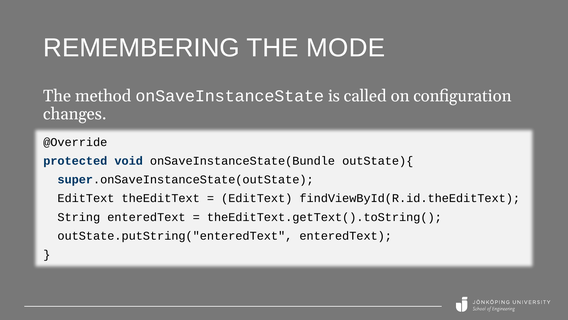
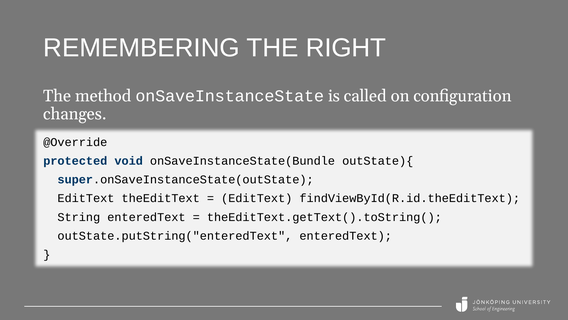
MODE: MODE -> RIGHT (346, 48)
